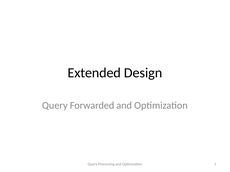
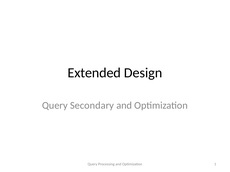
Forwarded: Forwarded -> Secondary (92, 106)
